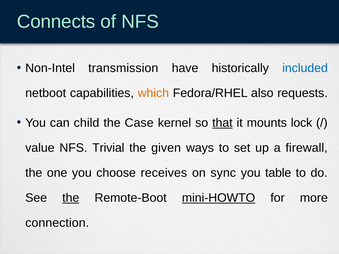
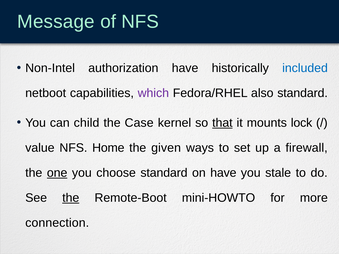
Connects: Connects -> Message (56, 22)
transmission: transmission -> authorization (123, 68)
which colour: orange -> purple (153, 93)
also requests: requests -> standard (303, 93)
Trivial: Trivial -> Home (108, 148)
one underline: none -> present (57, 173)
choose receives: receives -> standard (164, 173)
on sync: sync -> have (223, 173)
table: table -> stale (278, 173)
mini-HOWTO underline: present -> none (219, 198)
